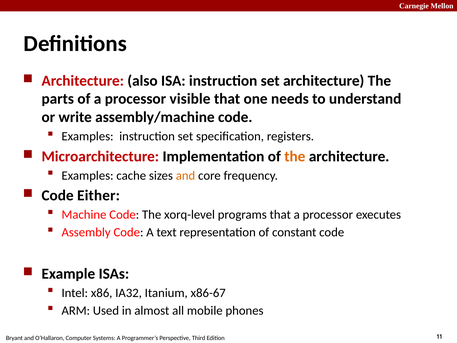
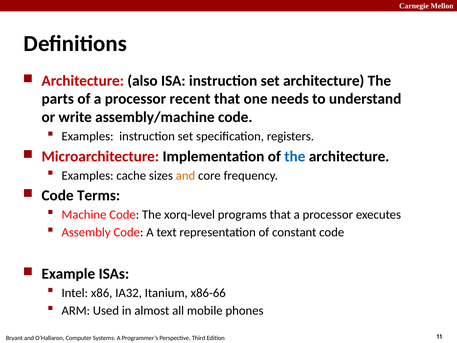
visible: visible -> recent (190, 99)
the colour: orange -> blue (295, 156)
Either: Either -> Terms (99, 195)
x86-67: x86-67 -> x86-66 (208, 293)
